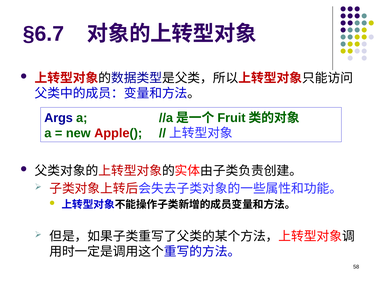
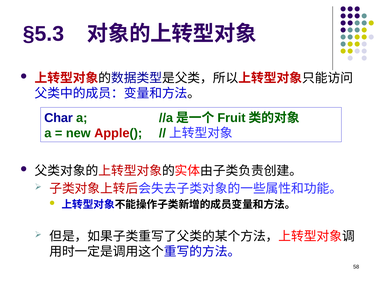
§6.7: §6.7 -> §5.3 (44, 34)
Args: Args -> Char (59, 118)
